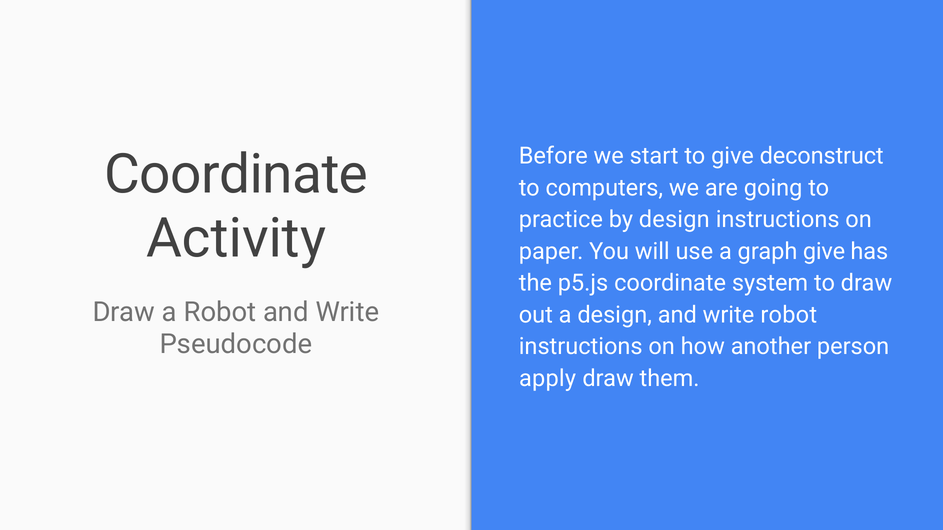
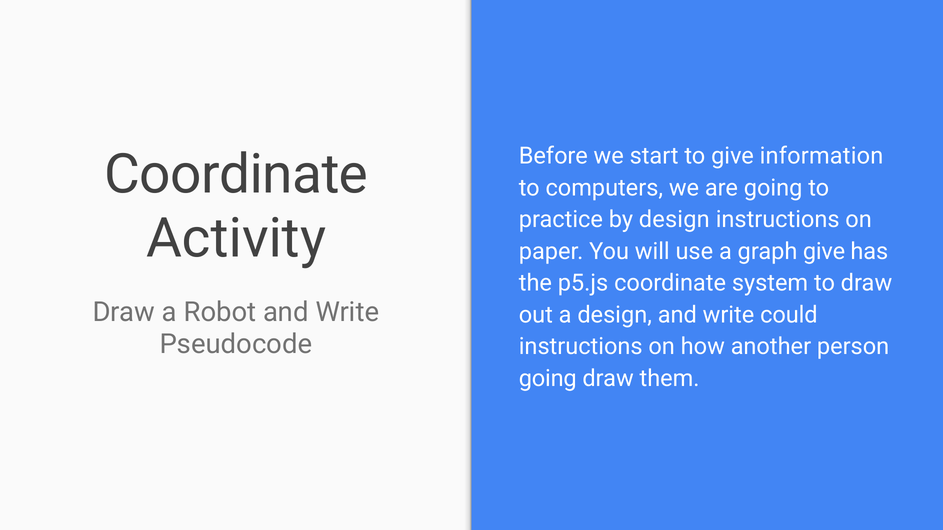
deconstruct: deconstruct -> information (822, 156)
write robot: robot -> could (789, 315)
apply: apply -> going (548, 379)
